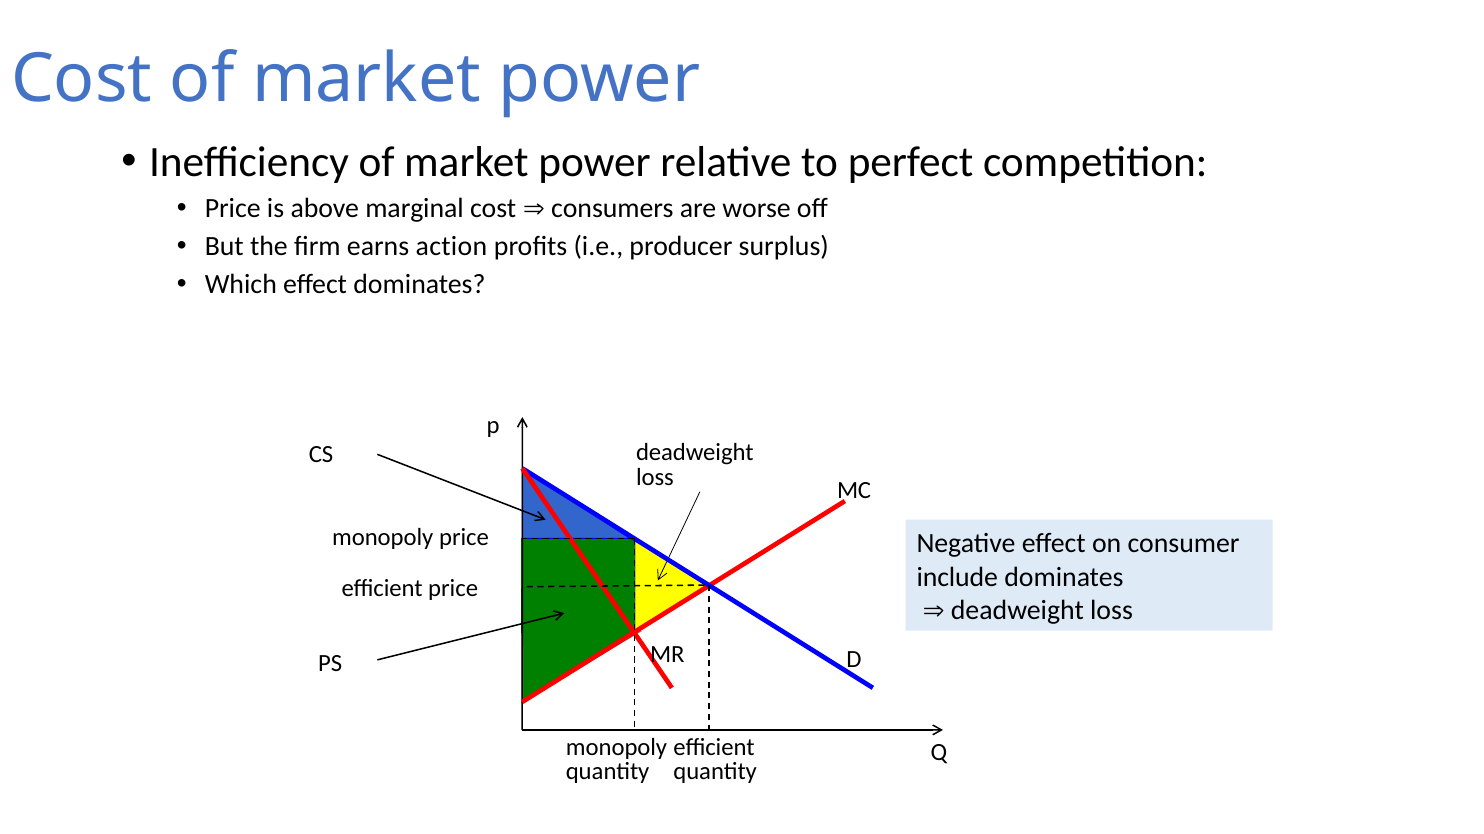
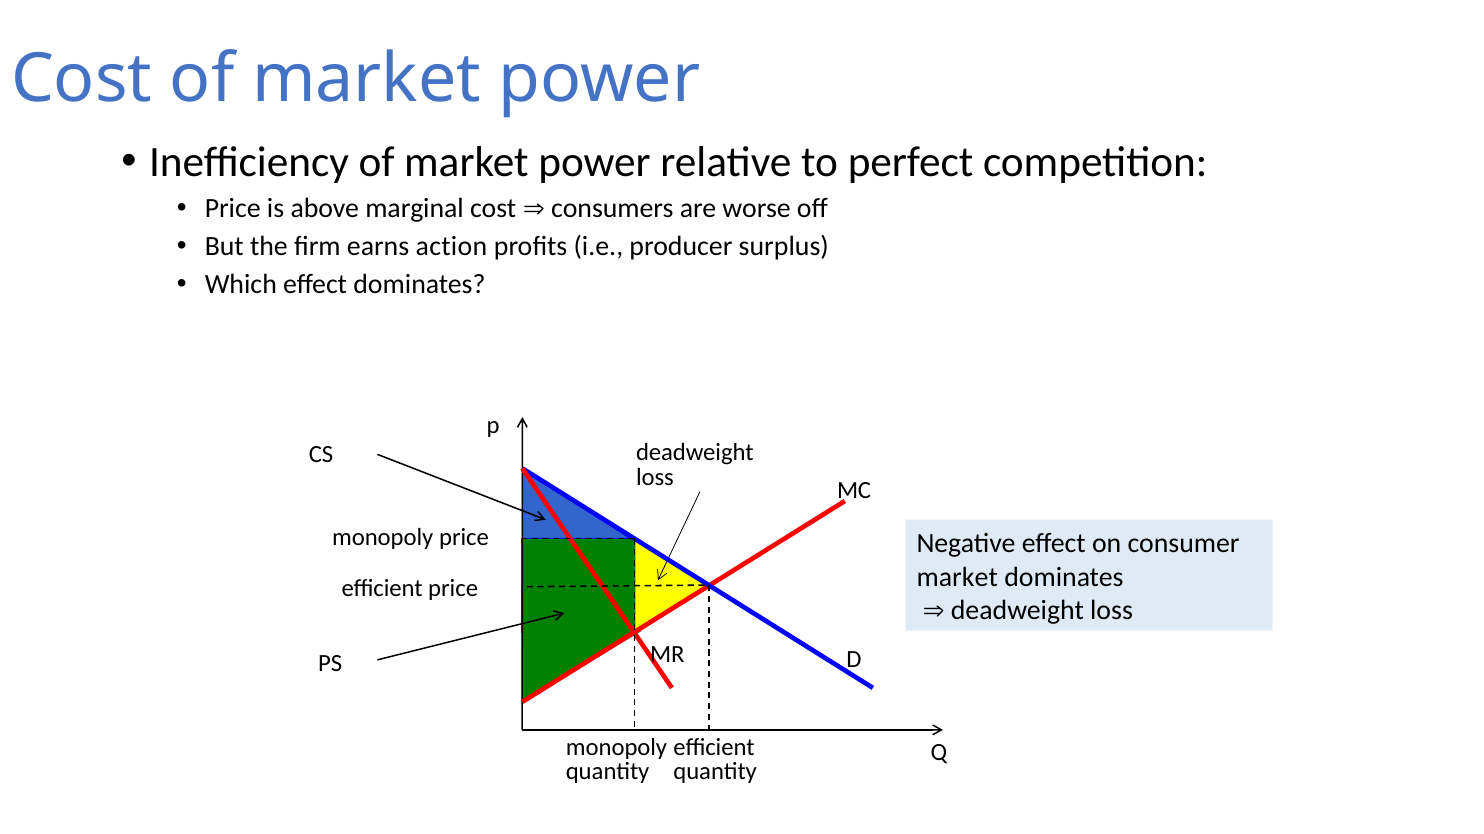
include: include -> market (957, 578)
